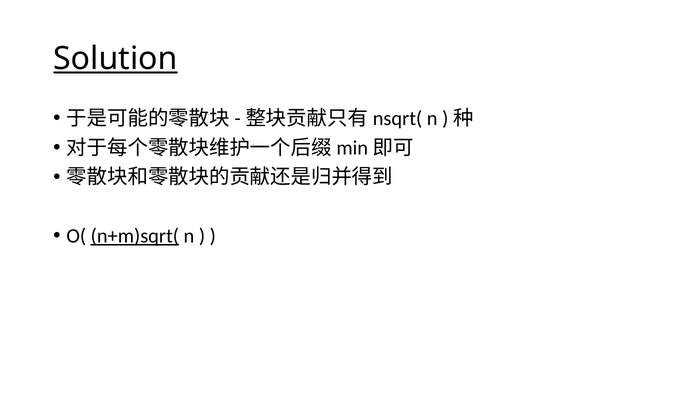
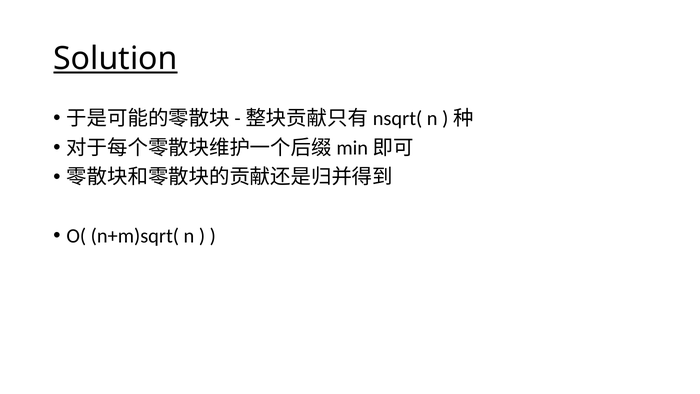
n+m)sqrt( underline: present -> none (135, 236)
